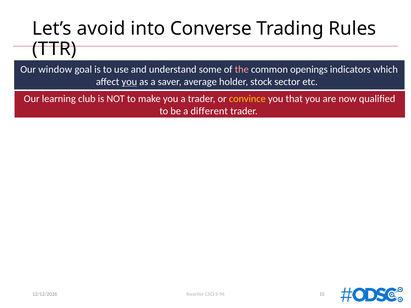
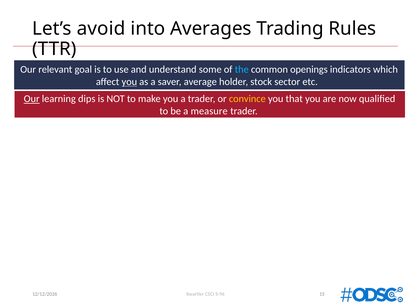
Converse: Converse -> Averages (211, 28)
window: window -> relevant (55, 70)
the colour: pink -> light blue (242, 70)
Our underline: none -> present (32, 99)
club: club -> dips (87, 99)
different: different -> measure (209, 111)
